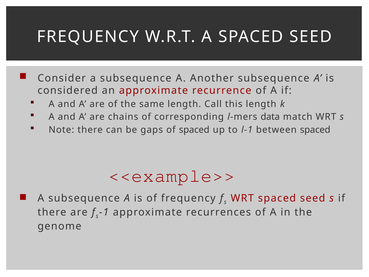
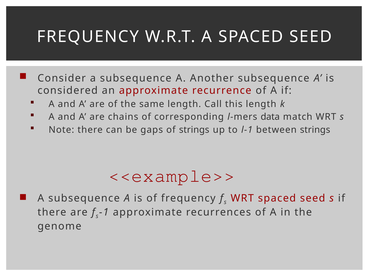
of spaced: spaced -> strings (194, 130)
between spaced: spaced -> strings (315, 130)
